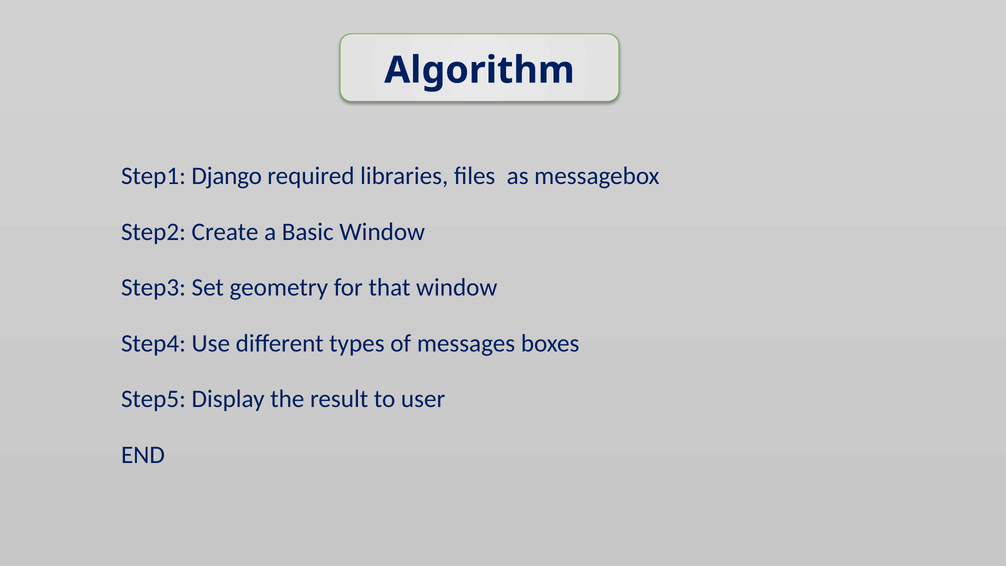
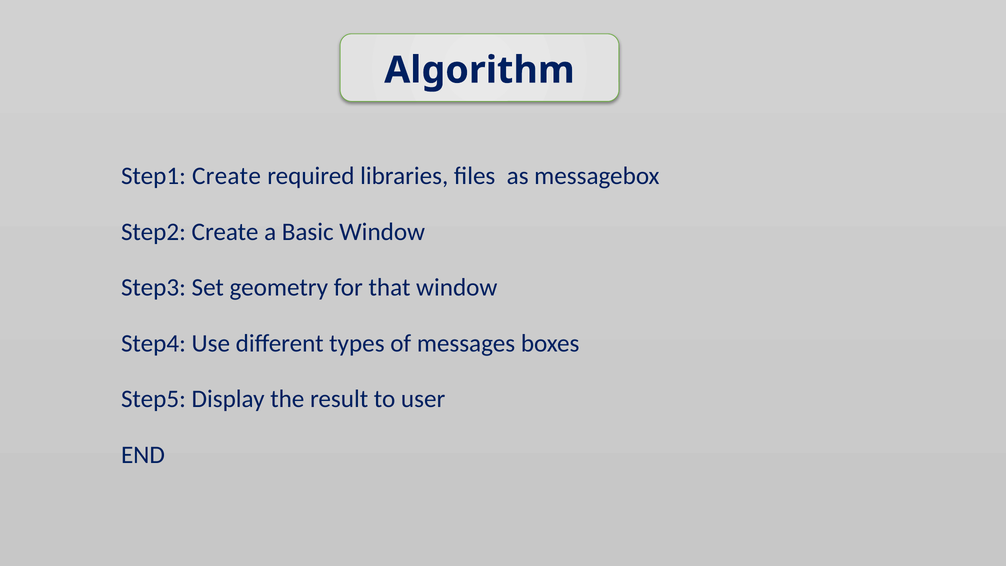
Step1 Django: Django -> Create (226, 176)
